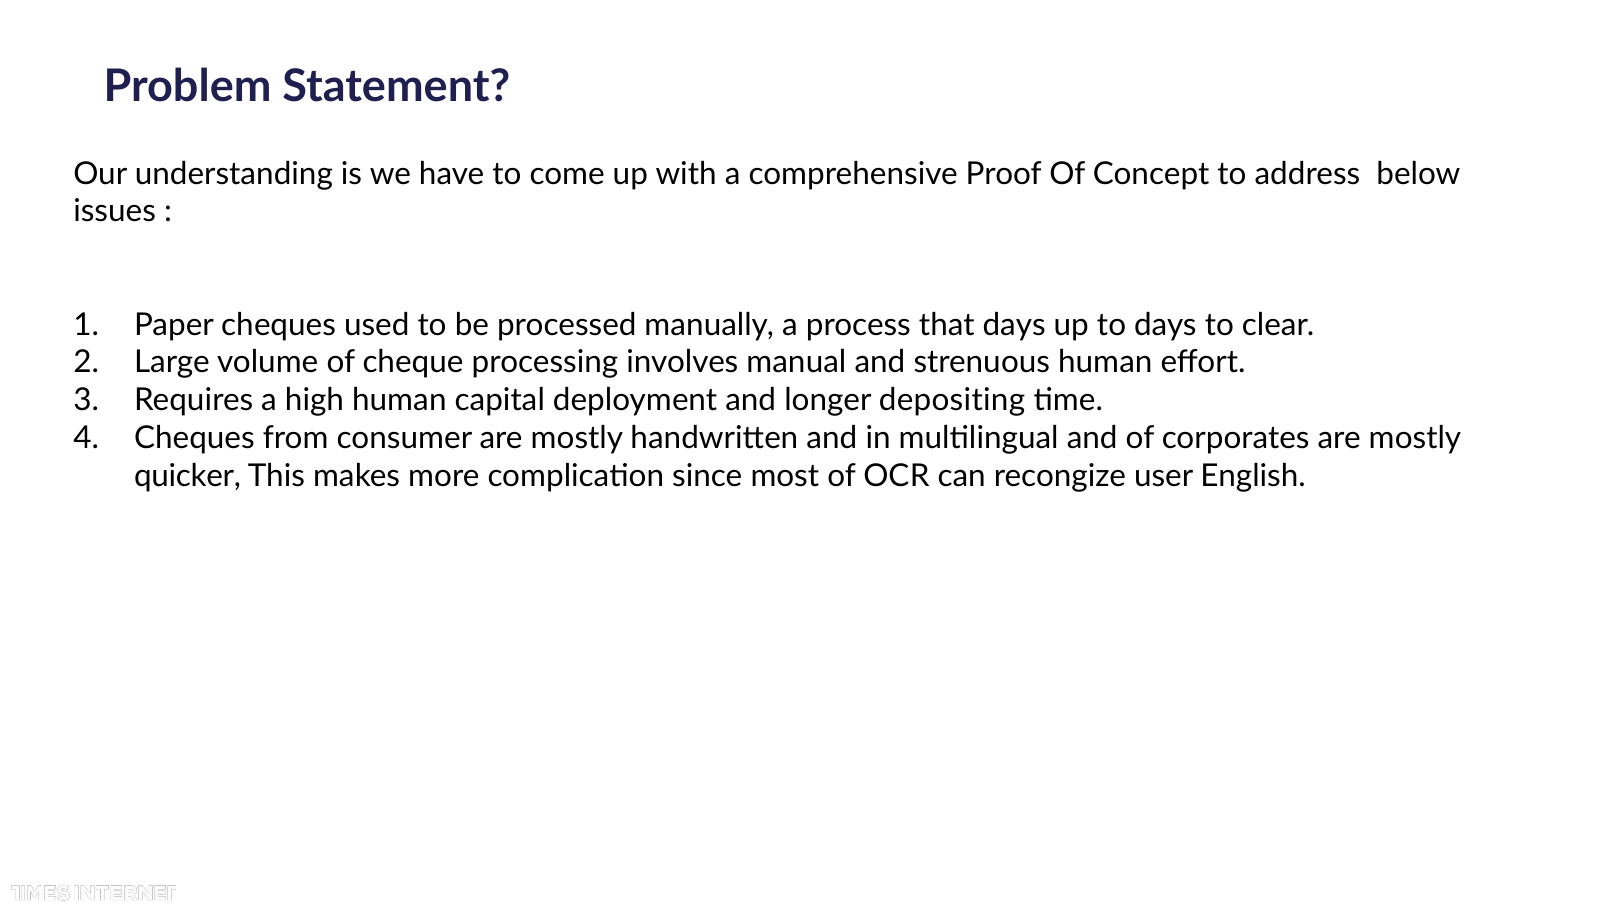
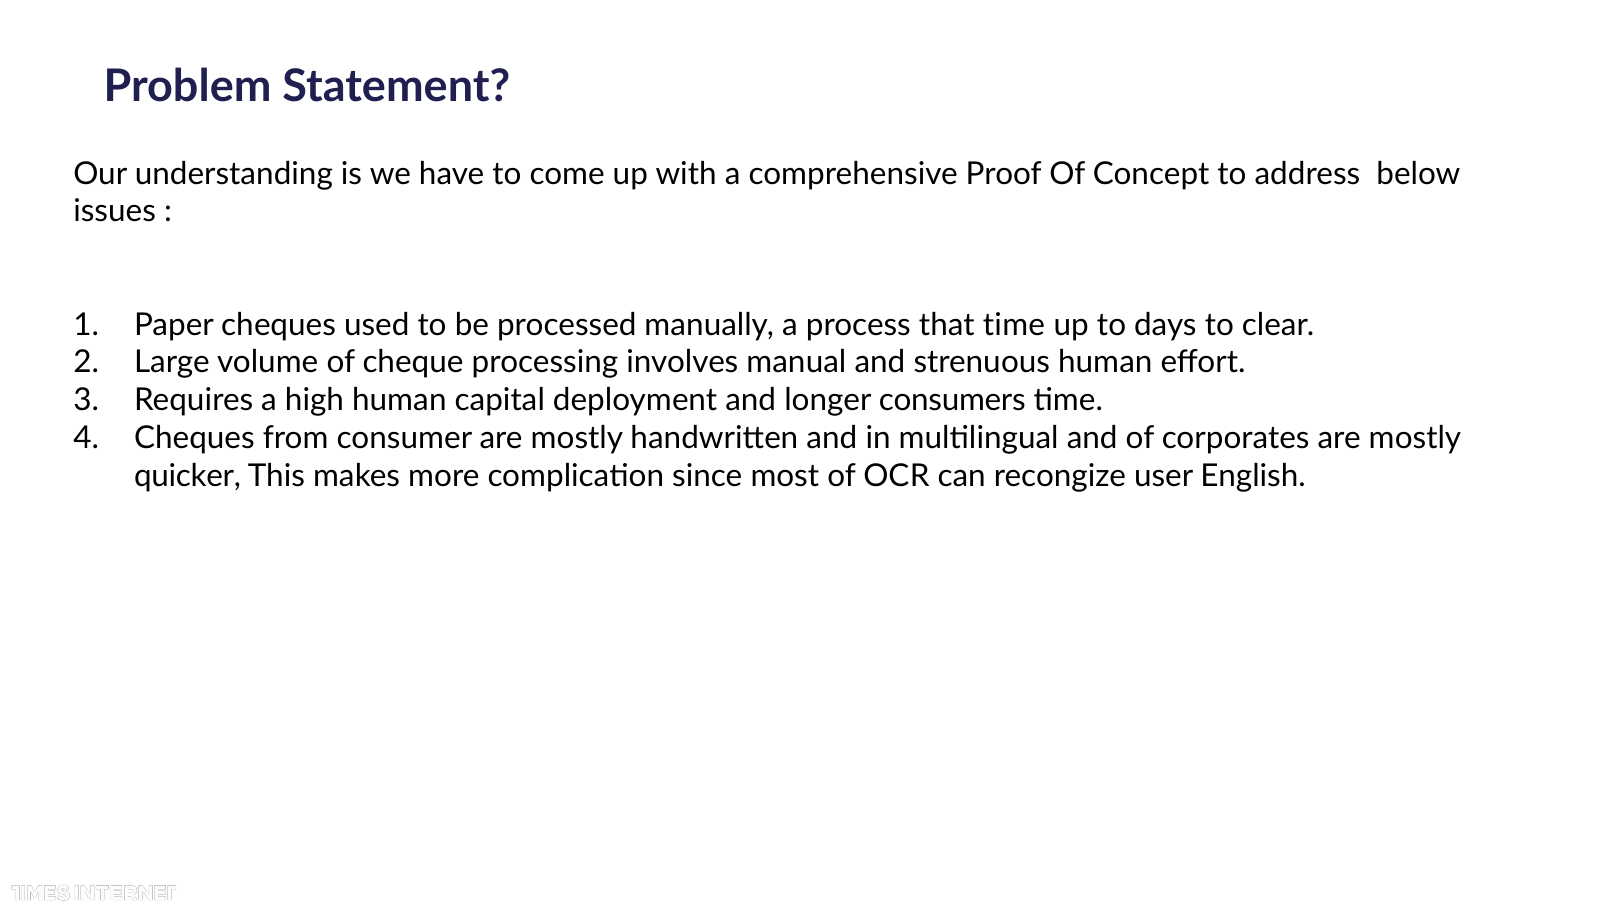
that days: days -> time (1014, 325)
depositing: depositing -> consumers (952, 400)
